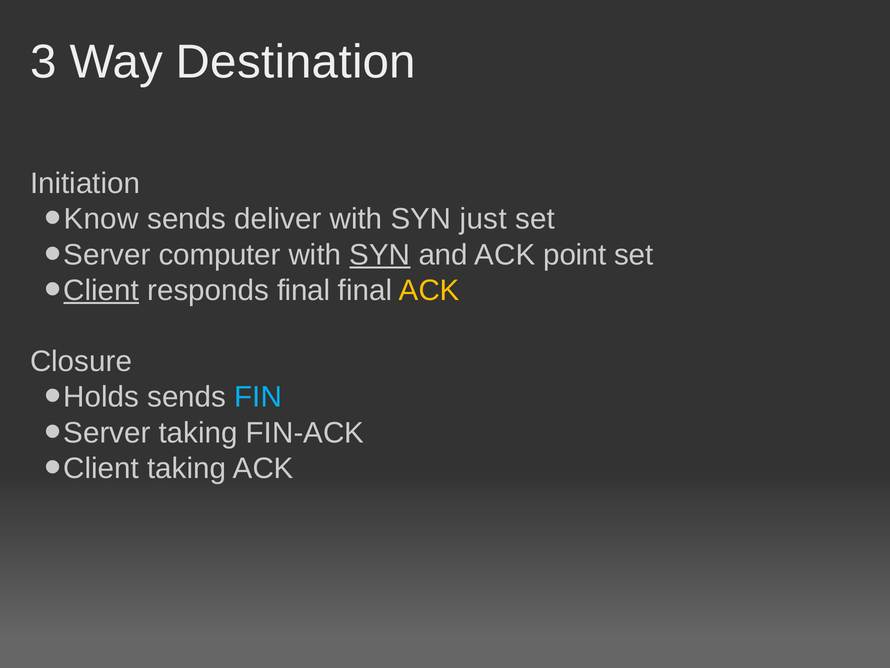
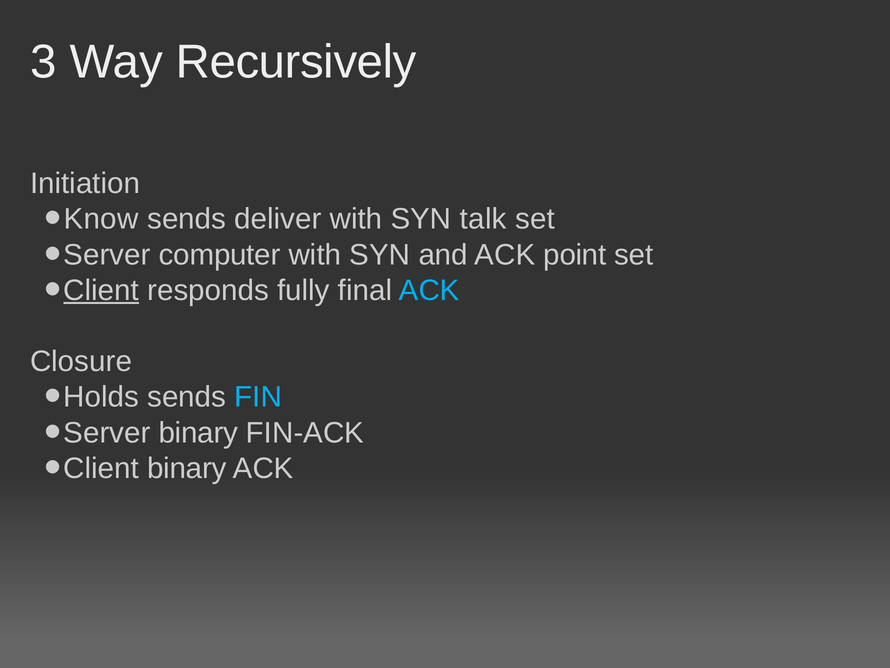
Destination: Destination -> Recursively (296, 62)
just: just -> talk (483, 219)
SYN underline: present -> none (380, 255)
responds final: final -> fully (303, 290)
ACK colour: yellow -> light blue (429, 290)
Server taking: taking -> binary (198, 432)
Client taking: taking -> binary (187, 468)
